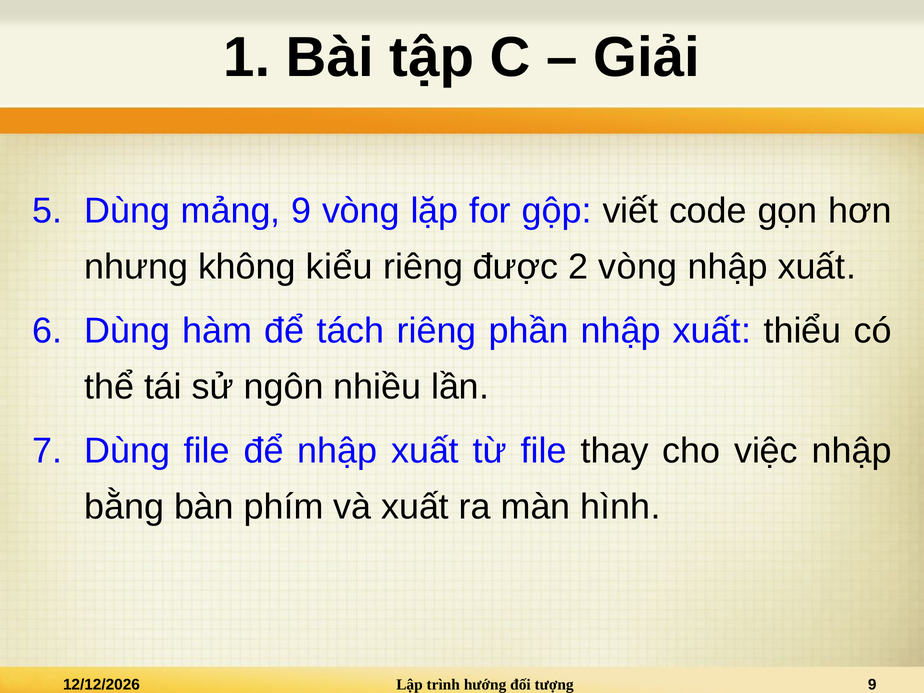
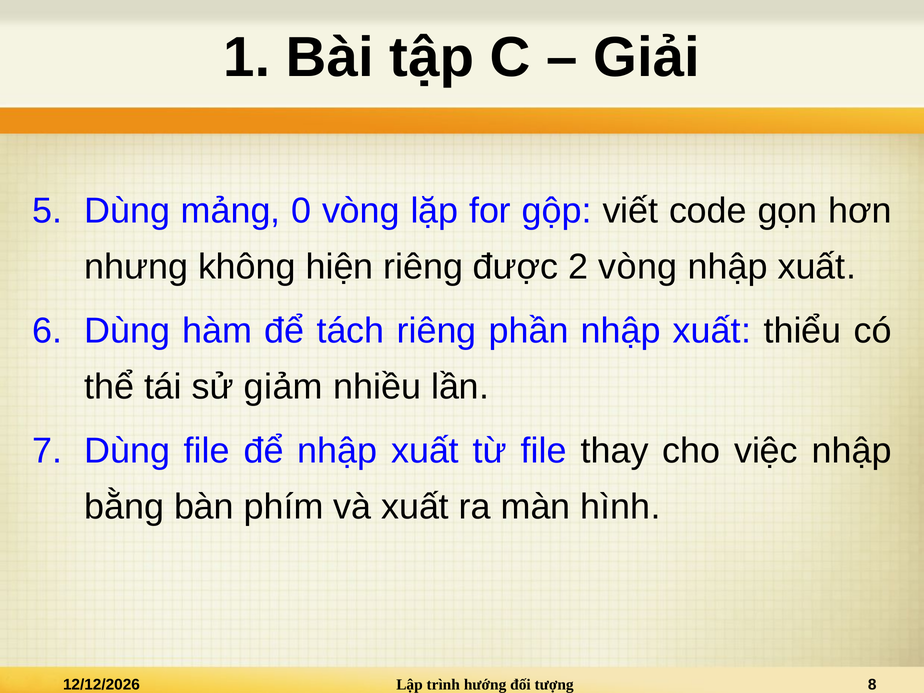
mảng 9: 9 -> 0 (301, 211)
kiểu: kiểu -> hiện (340, 267)
ngôn: ngôn -> giảm (283, 387)
tượng 9: 9 -> 8 (872, 685)
